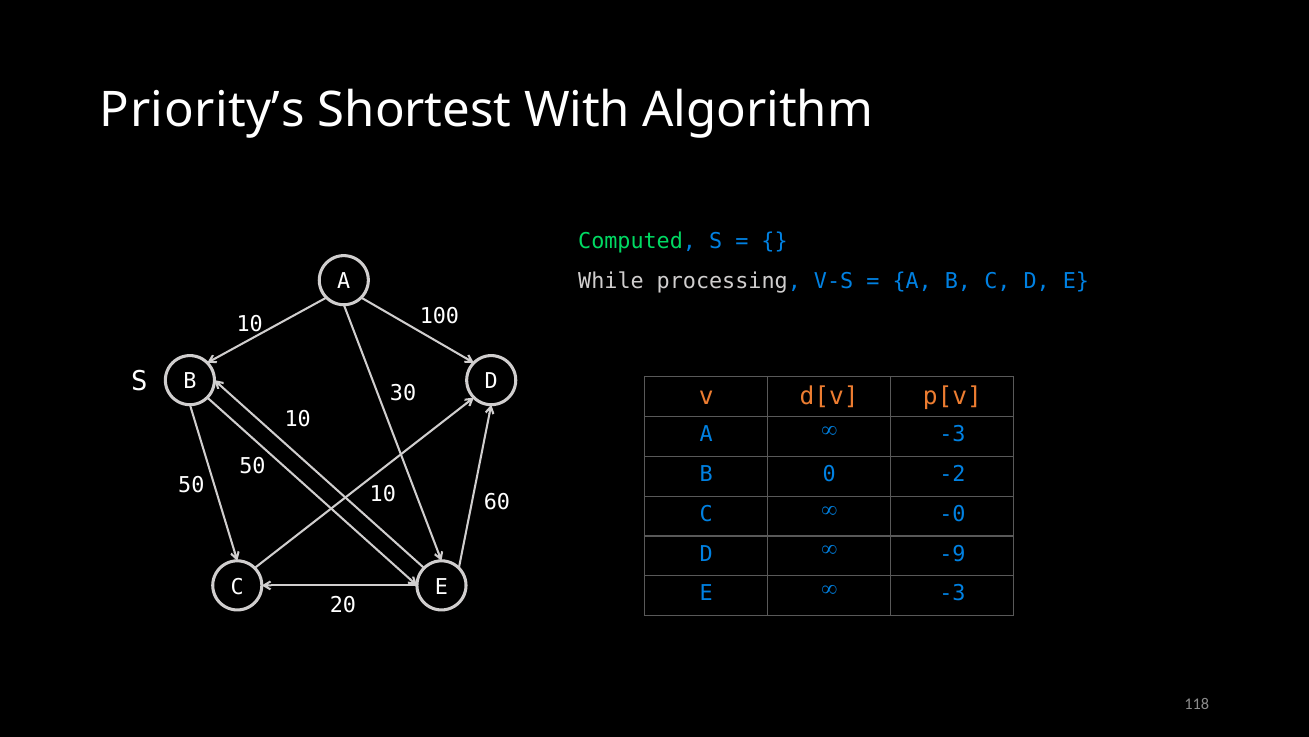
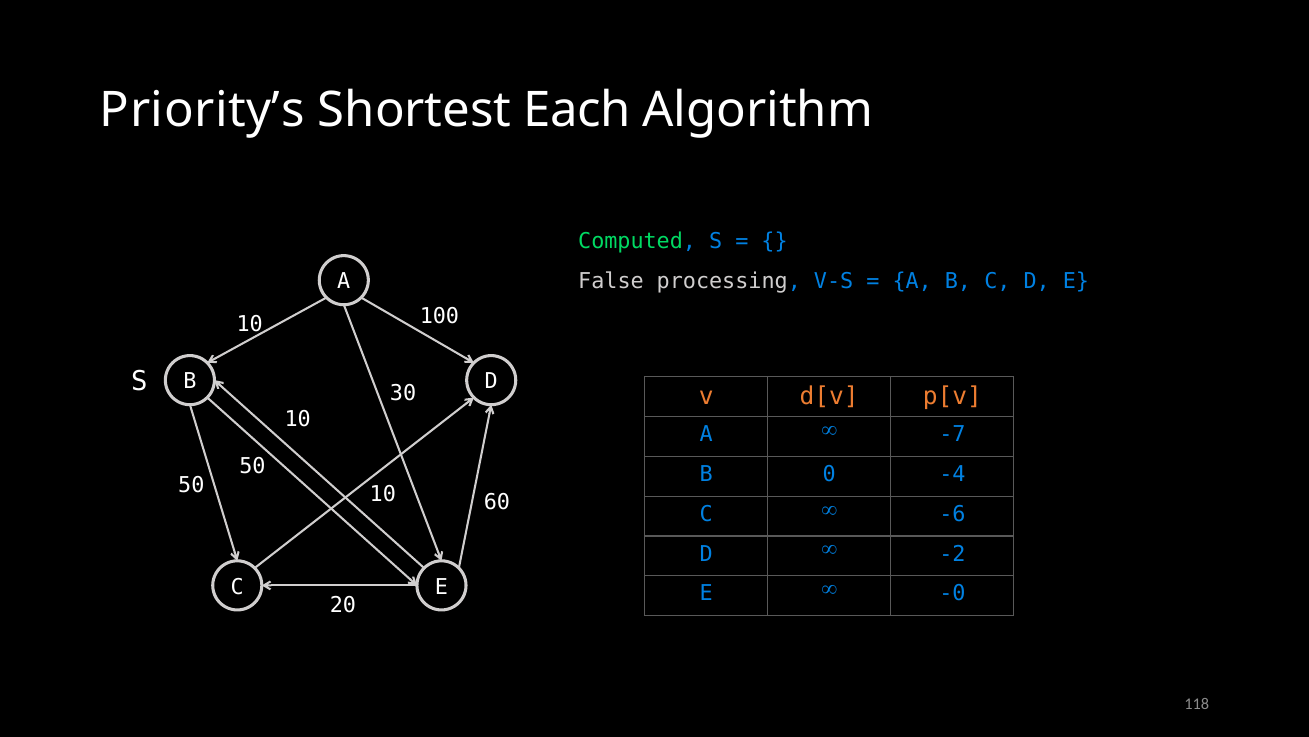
With: With -> Each (577, 110)
While: While -> False (611, 281)
-3: -3 -> -7 (952, 434)
-2: -2 -> -4 (952, 474)
-0: -0 -> -6 (952, 514)
-9: -9 -> -2 (952, 553)
-3: -3 -> -0 (952, 593)
